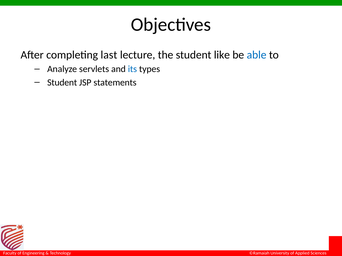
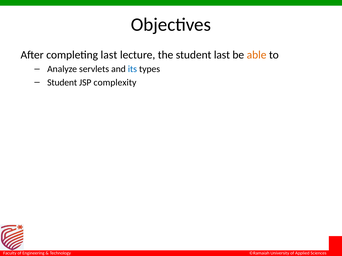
student like: like -> last (222, 55)
able colour: blue -> orange (257, 55)
statements: statements -> complexity (115, 83)
